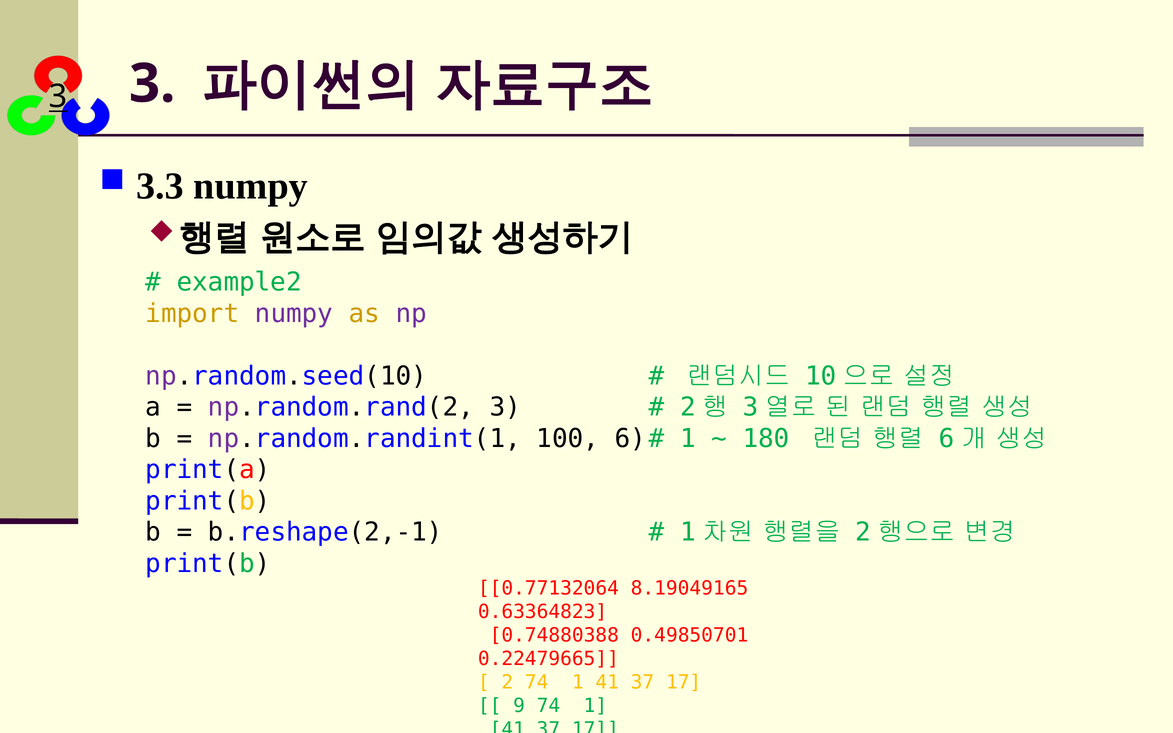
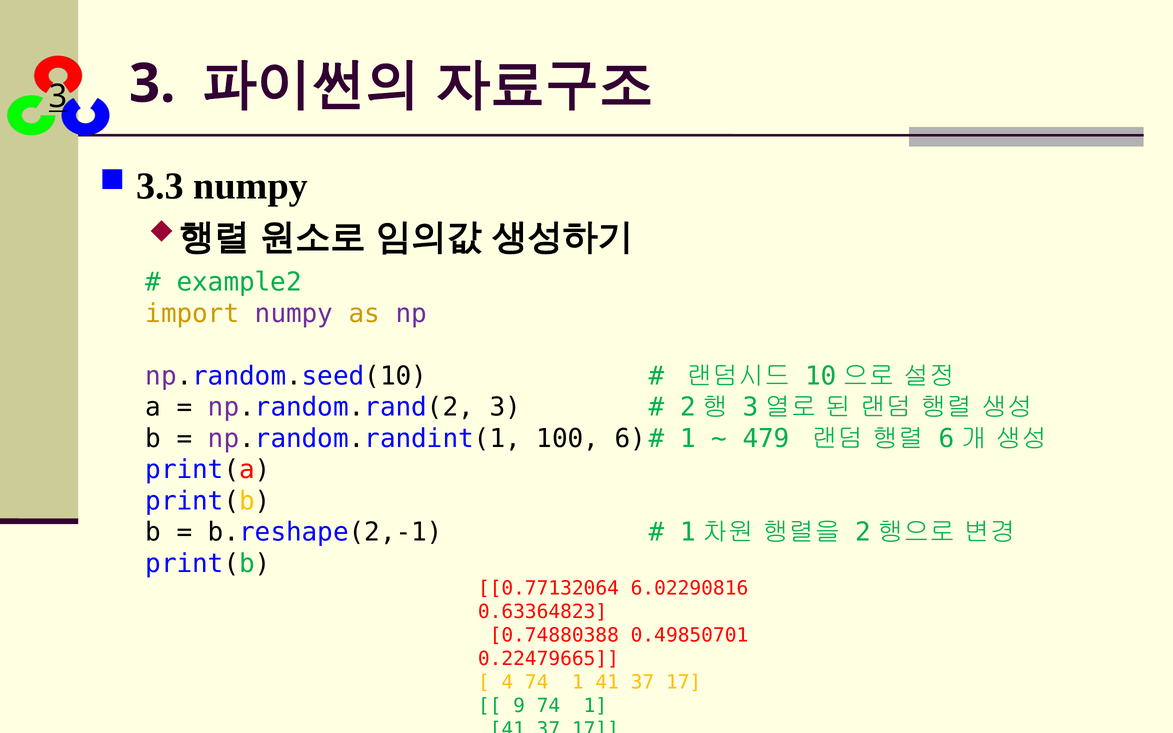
180: 180 -> 479 (766, 439)
8.19049165: 8.19049165 -> 6.02290816 (689, 589)
2: 2 -> 4 (507, 682)
